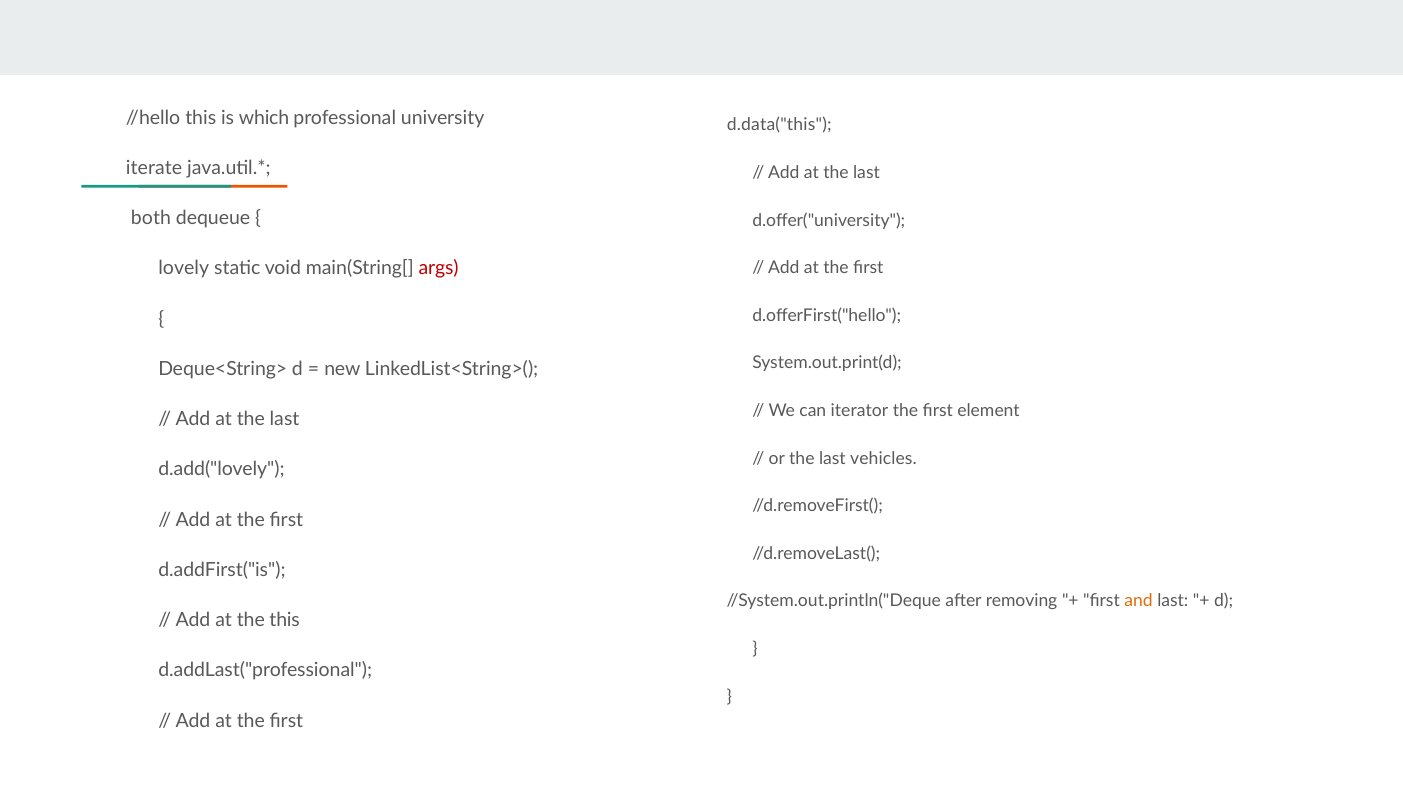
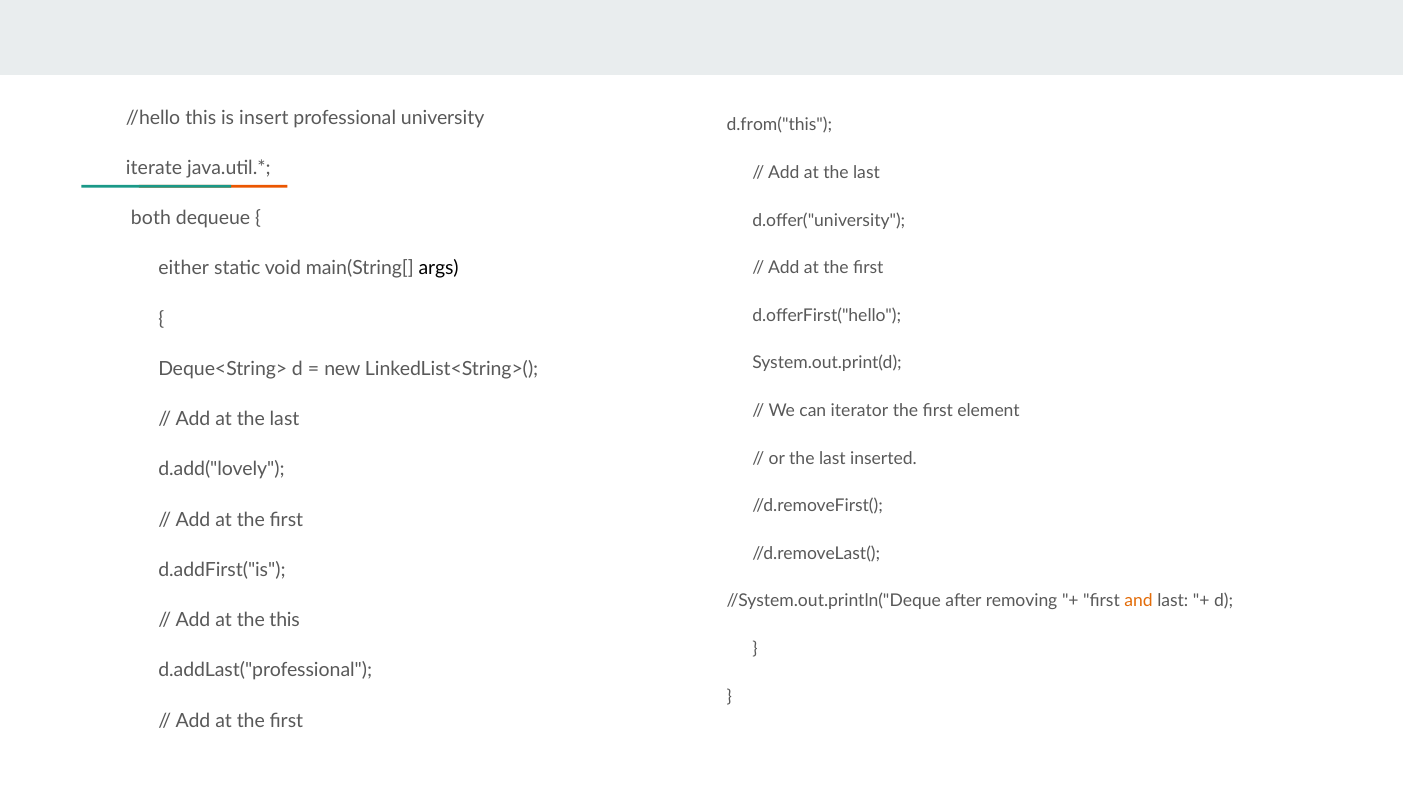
which: which -> insert (264, 118)
d.data("this: d.data("this -> d.from("this (779, 125)
lovely: lovely -> either (184, 269)
args colour: red -> black (439, 269)
vehicles: vehicles -> inserted (883, 458)
